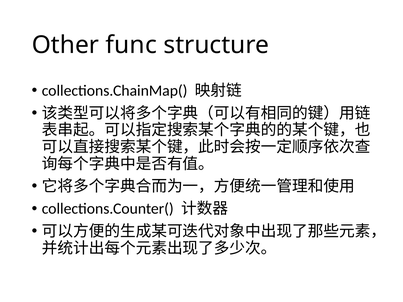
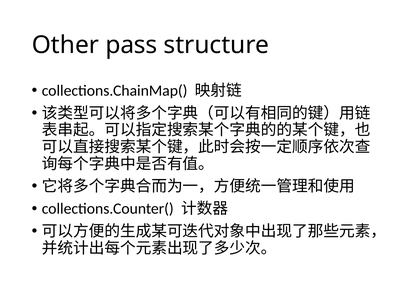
func: func -> pass (131, 45)
